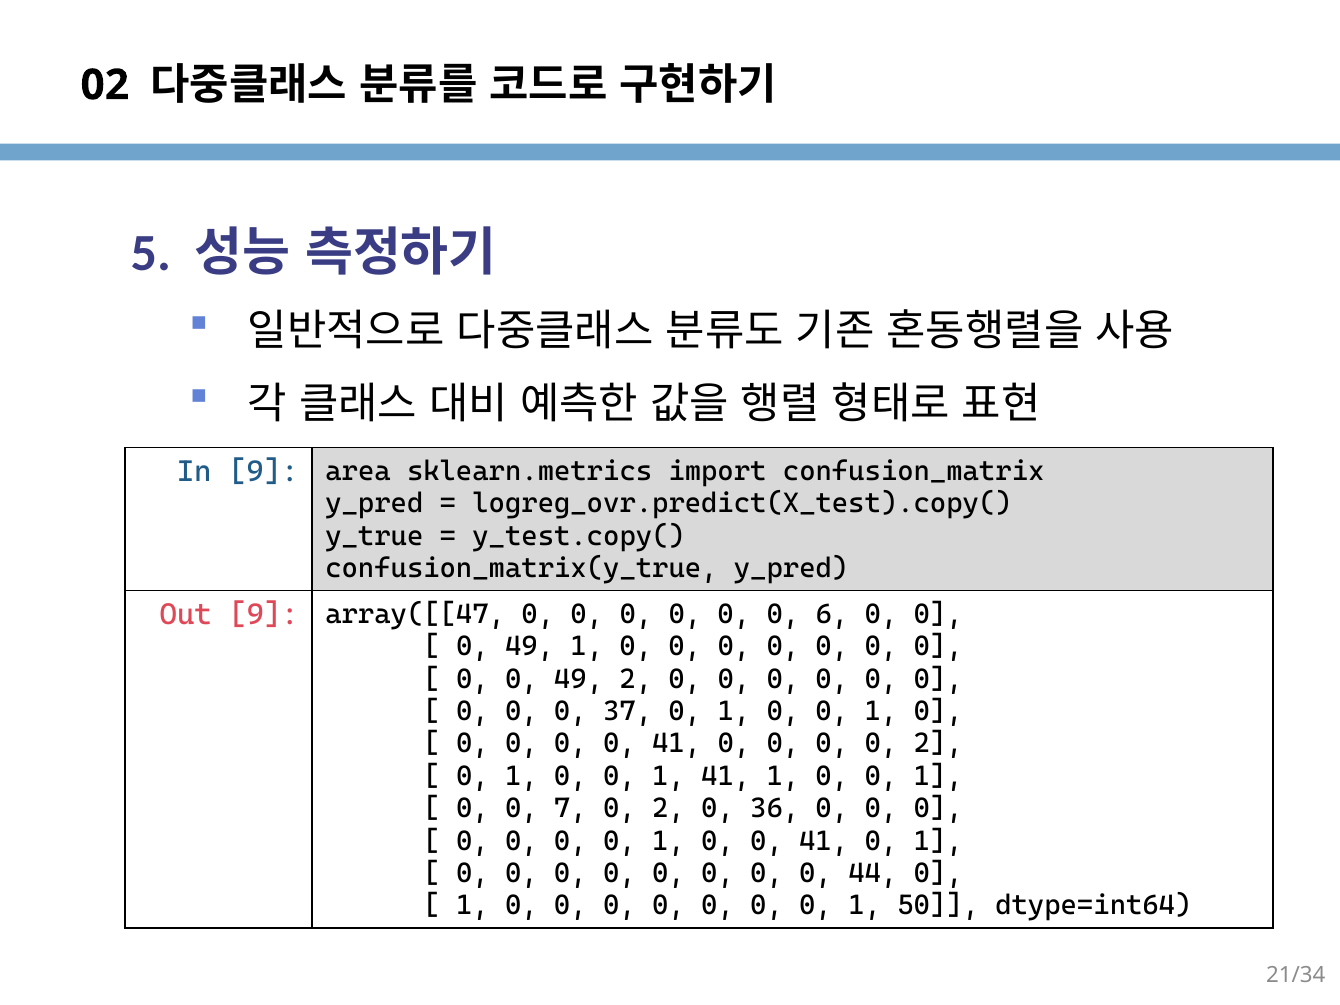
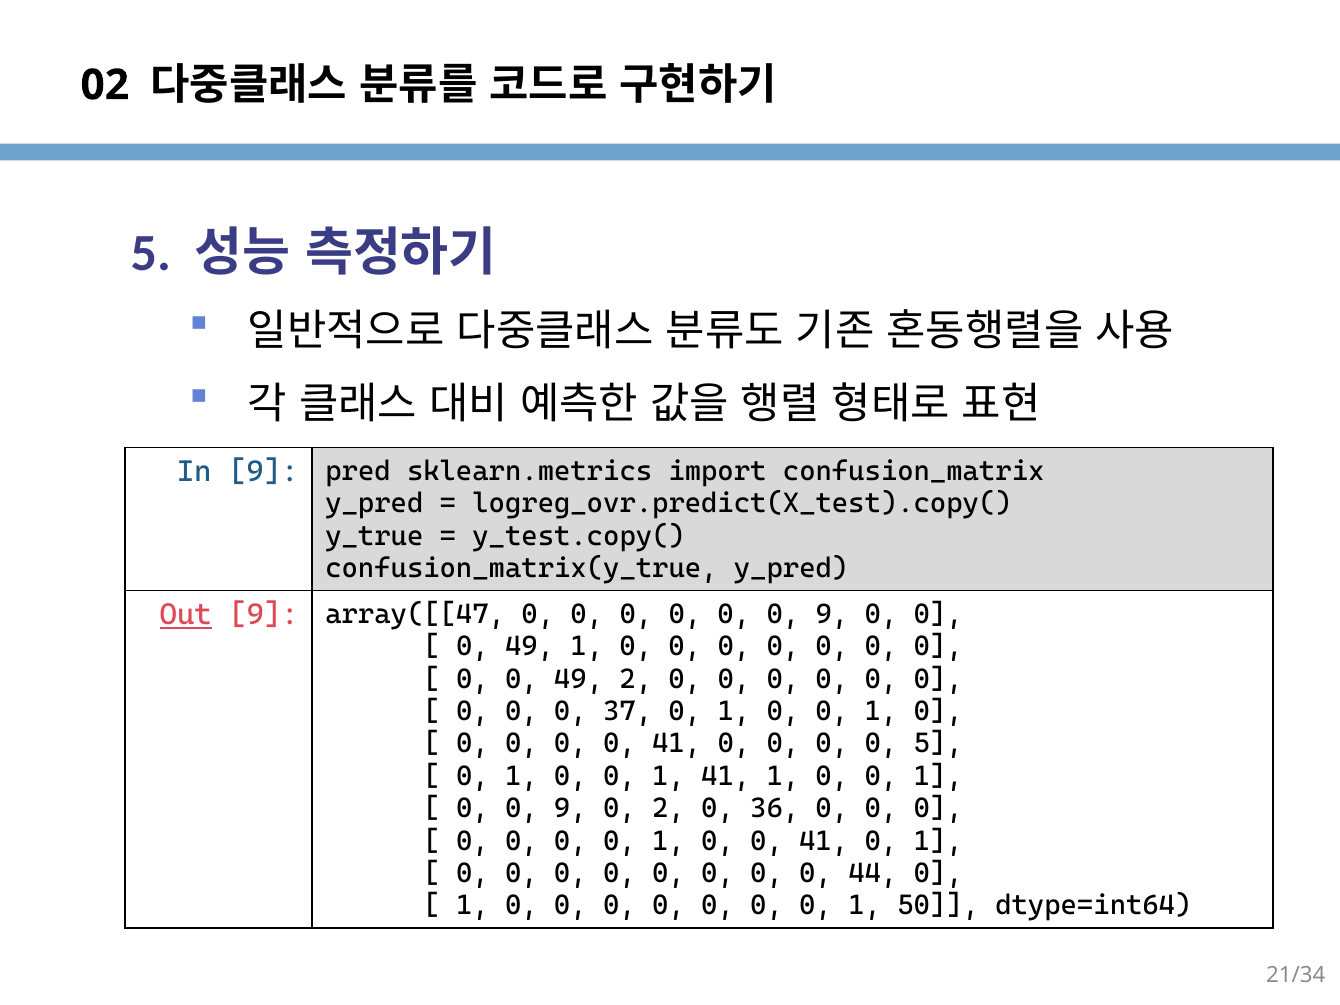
area: area -> pred (358, 471)
Out underline: none -> present (186, 615)
0 0 0 6: 6 -> 9 (832, 614)
0 0 2: 2 -> 5 (938, 744)
7: 7 -> 9 (570, 808)
